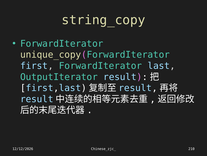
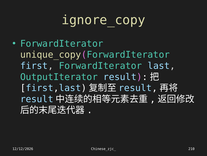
string_copy: string_copy -> ignore_copy (103, 20)
